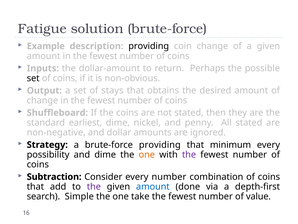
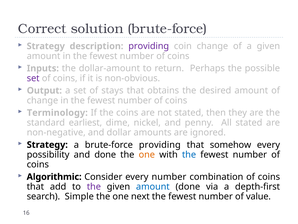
Fatigue: Fatigue -> Correct (42, 29)
Example: Example -> Strategy (46, 46)
providing colour: black -> purple (149, 46)
set colour: black -> purple (33, 78)
Shuffleboard: Shuffleboard -> Terminology (57, 113)
minimum: minimum -> somehow (231, 144)
and dime: dime -> done (105, 154)
the colour: purple -> blue (189, 154)
Subtraction: Subtraction -> Algorithmic (54, 176)
take: take -> next (140, 196)
